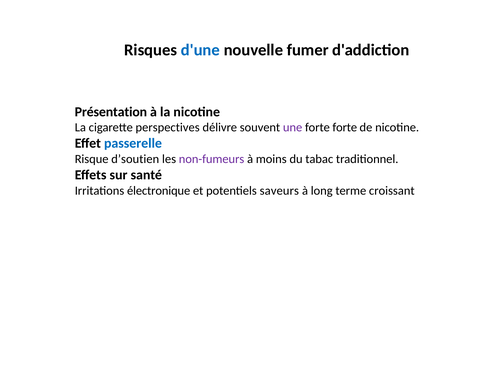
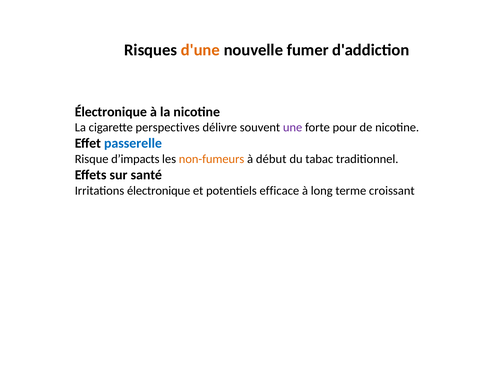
d'une colour: blue -> orange (200, 50)
Présentation: Présentation -> Électronique (111, 112)
forte forte: forte -> pour (345, 128)
d’soutien: d’soutien -> d’impacts (135, 159)
non-fumeurs colour: purple -> orange (212, 159)
moins: moins -> début (271, 159)
saveurs: saveurs -> efficace (279, 191)
